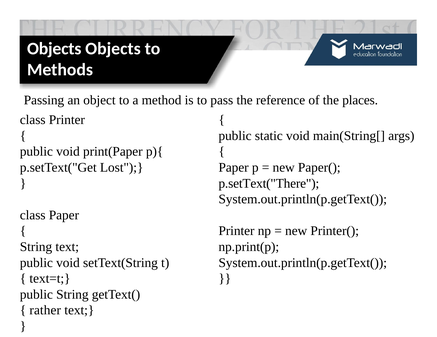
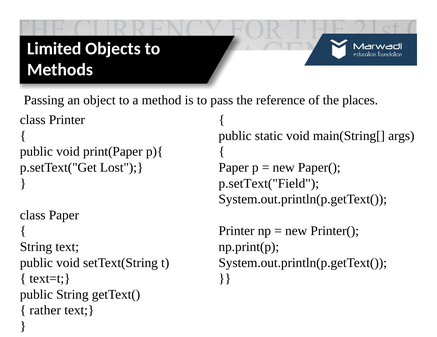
Objects: Objects -> Limited (54, 49)
p.setText("There: p.setText("There -> p.setText("Field (269, 184)
